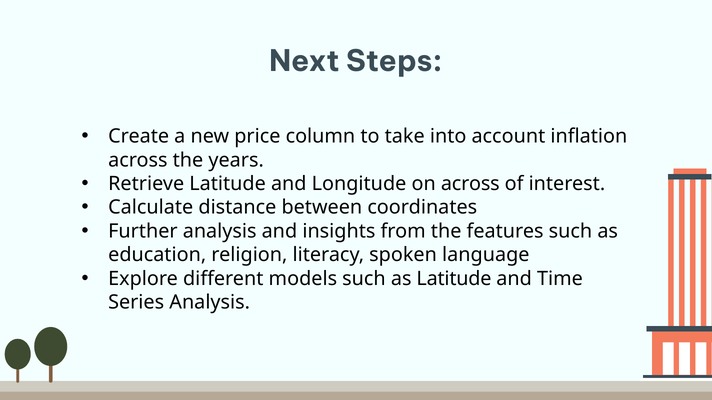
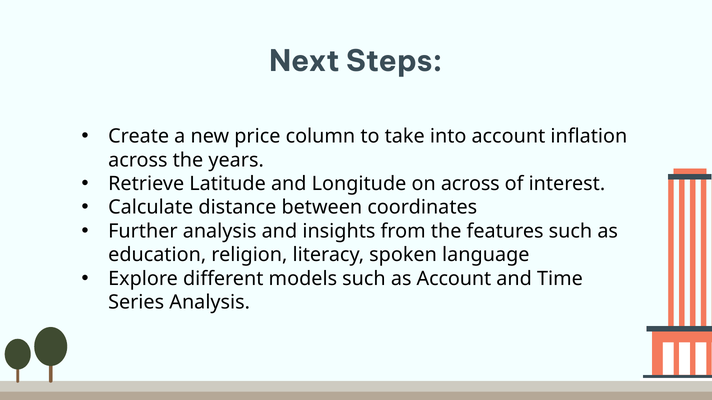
as Latitude: Latitude -> Account (454, 279)
